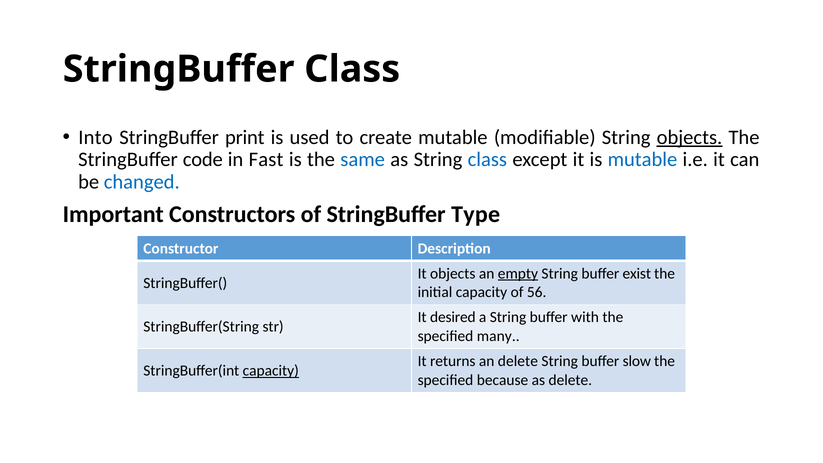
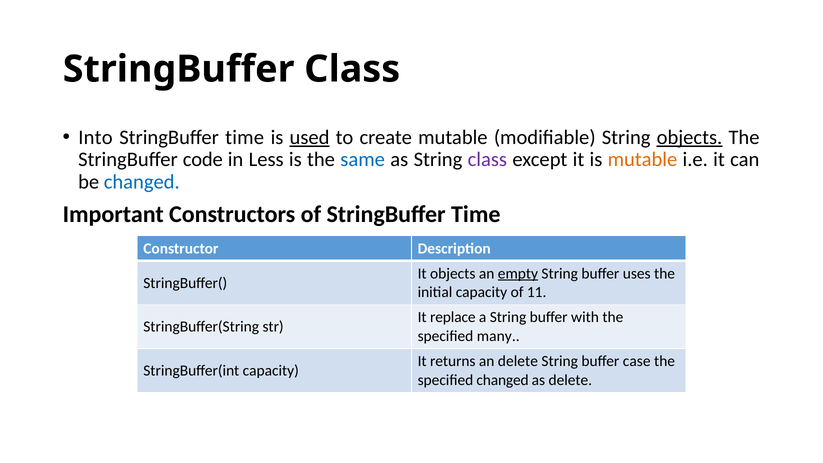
print: print -> time (245, 137)
used underline: none -> present (310, 137)
Fast: Fast -> Less (266, 160)
class colour: blue -> purple (487, 160)
mutable colour: blue -> orange (642, 160)
of StringBuffer Type: Type -> Time (476, 214)
exist: exist -> uses (637, 273)
56: 56 -> 11 (537, 292)
desired: desired -> replace (453, 317)
slow: slow -> case (637, 361)
capacity underline: present -> none (271, 371)
specified because: because -> changed (503, 380)
